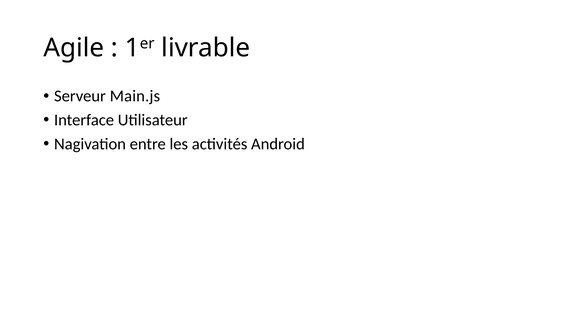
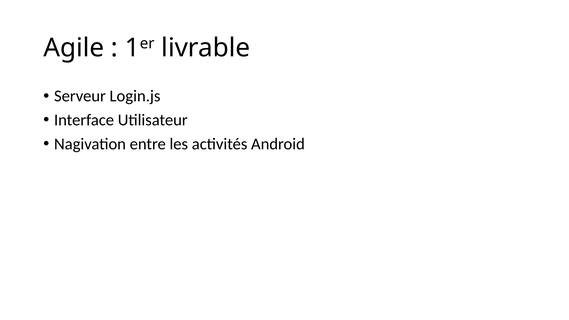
Main.js: Main.js -> Login.js (135, 96)
